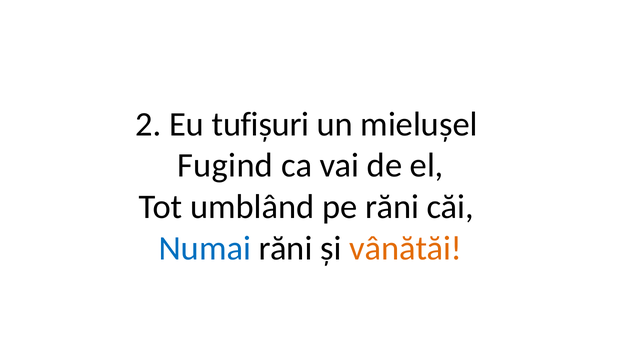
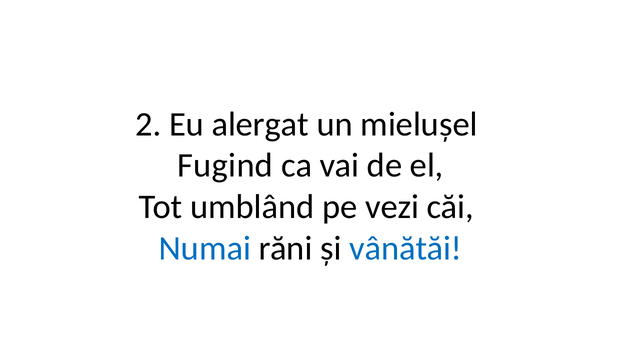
tufișuri: tufișuri -> alergat (260, 124)
pe răni: răni -> vezi (392, 207)
vânătăi colour: orange -> blue (406, 248)
